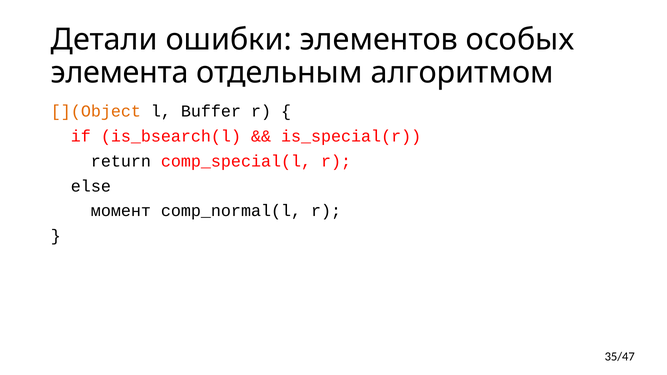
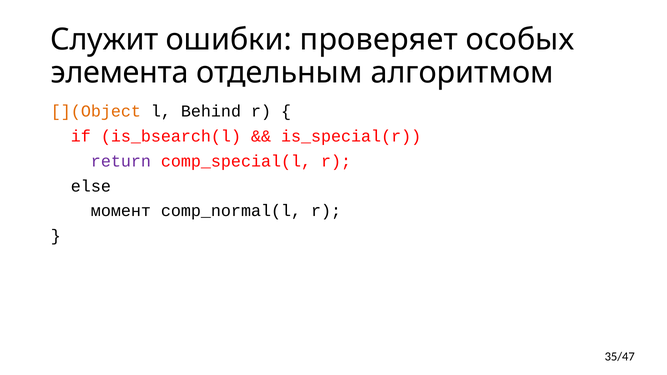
Детали: Детали -> Служит (104, 40)
элементов: элементов -> проверяет (379, 40)
Buffer: Buffer -> Behind (211, 111)
return colour: black -> purple (121, 161)
